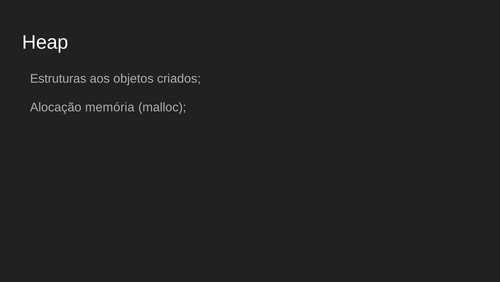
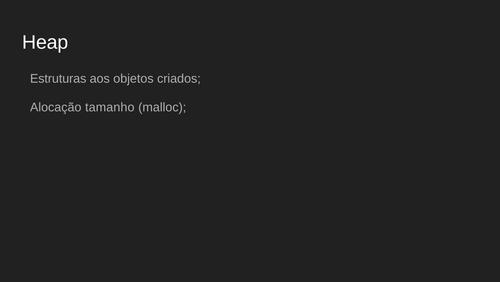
memória: memória -> tamanho (110, 107)
